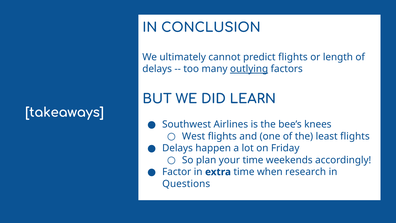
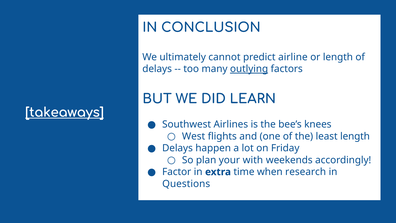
predict flights: flights -> airline (293, 57)
takeaways underline: none -> present (65, 112)
least flights: flights -> length (355, 136)
your time: time -> with (253, 160)
